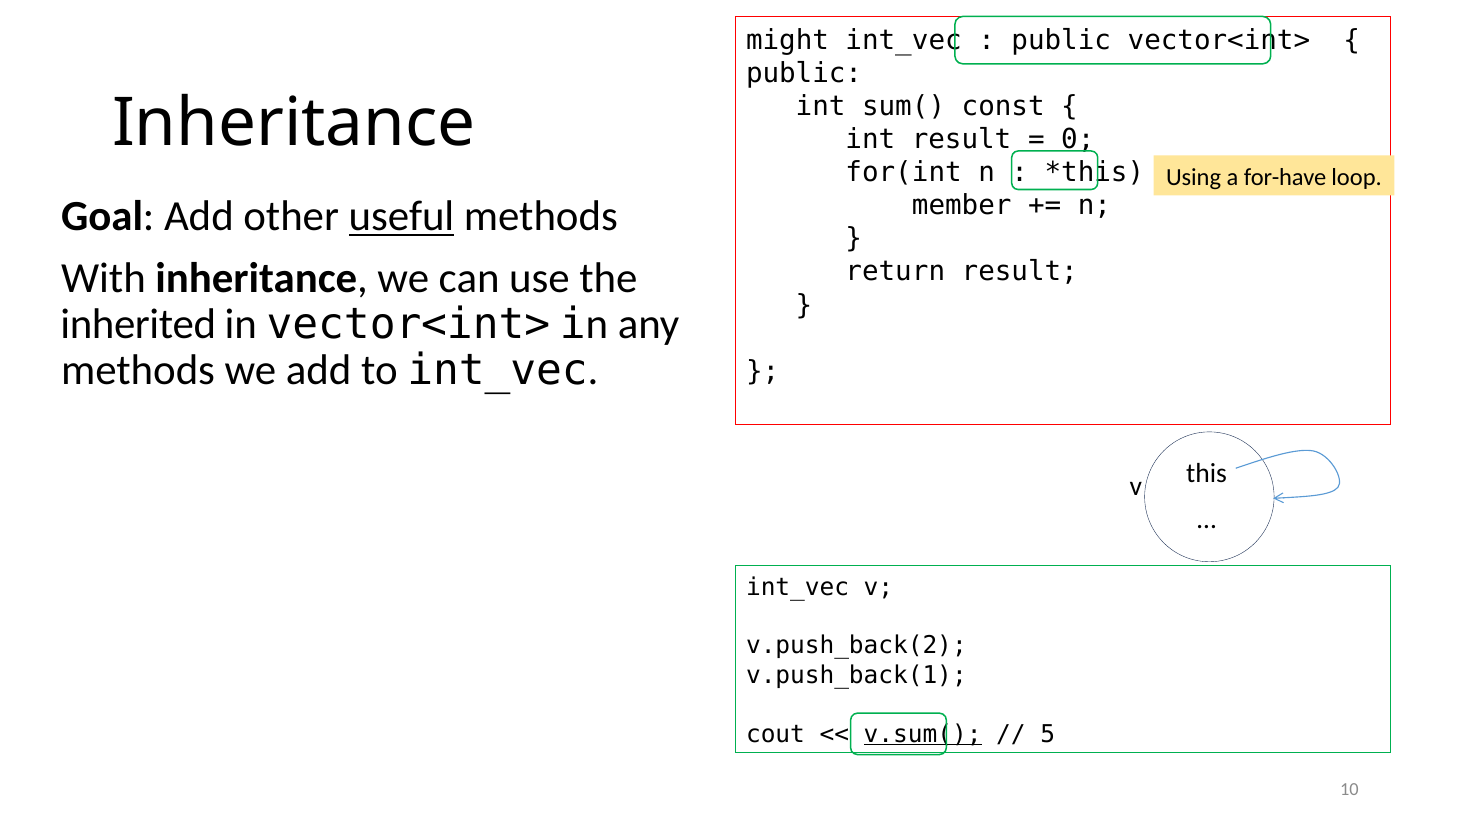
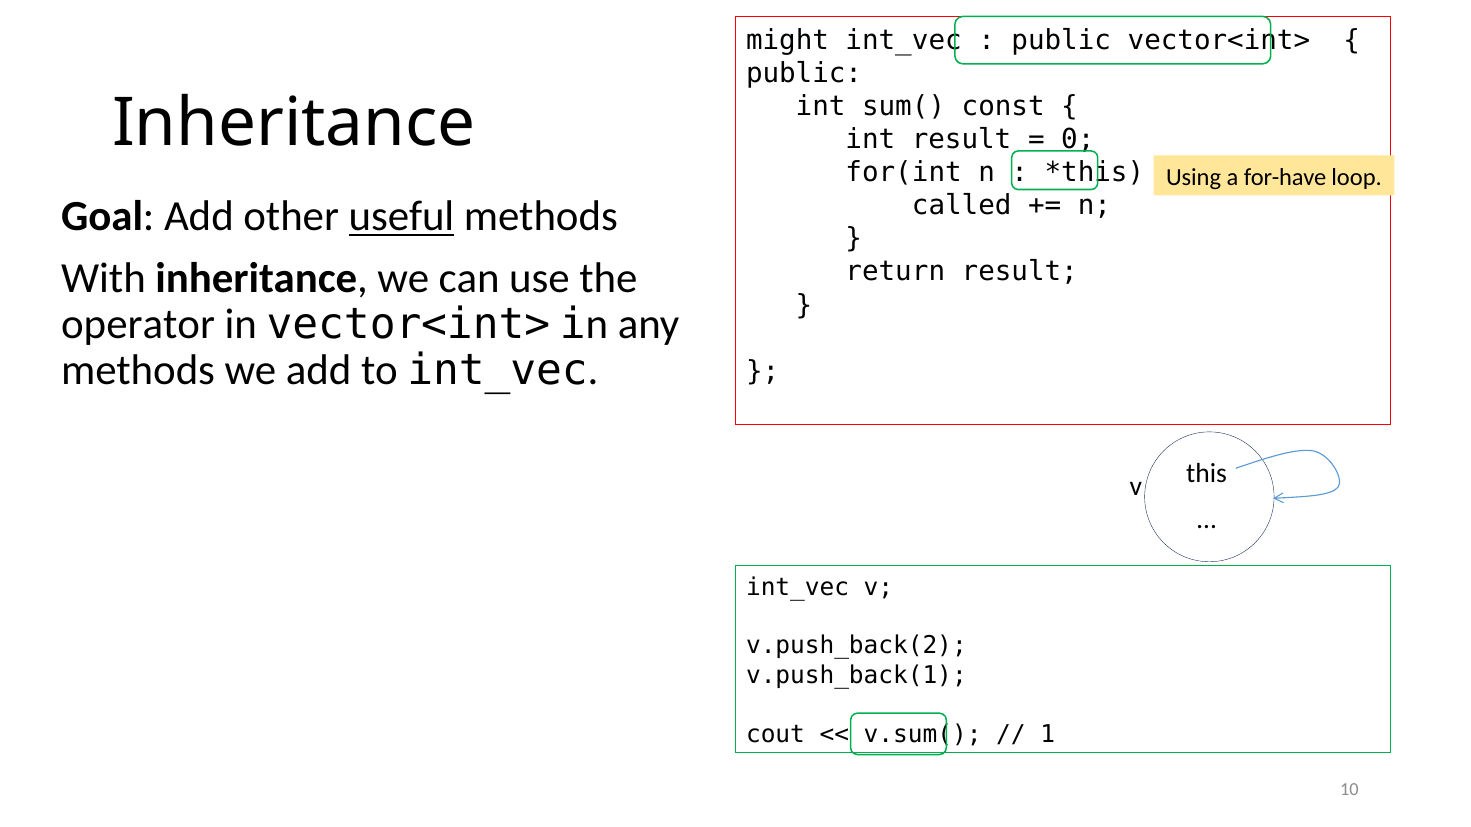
member: member -> called (962, 206)
inherited: inherited -> operator (138, 325)
v.sum( underline: present -> none (923, 734)
5: 5 -> 1 (1048, 734)
